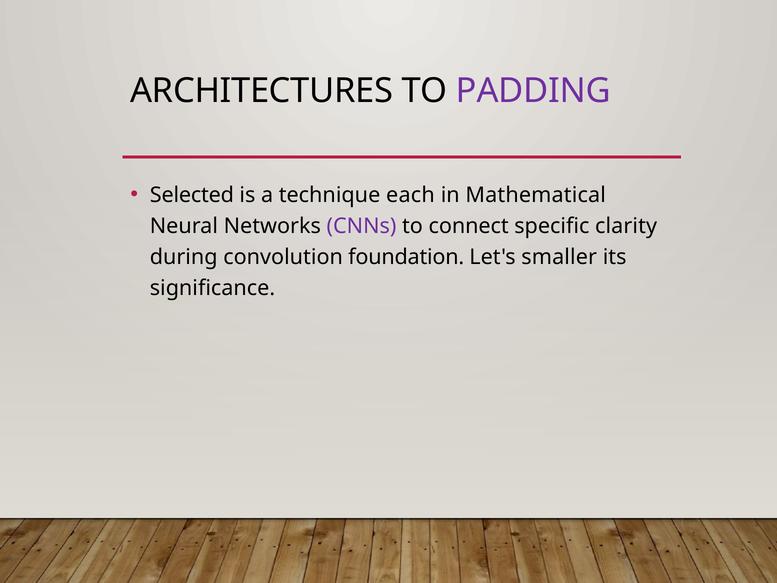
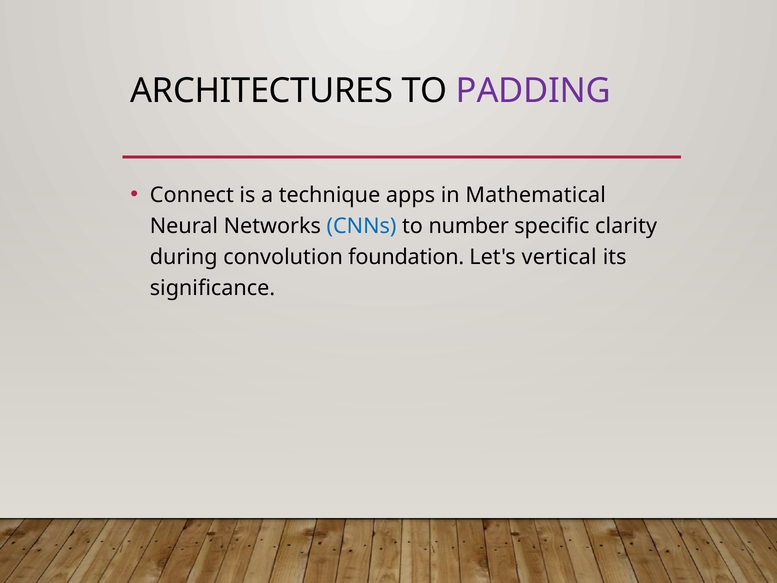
Selected: Selected -> Connect (192, 195)
each: each -> apps (411, 195)
CNNs colour: purple -> blue (361, 226)
connect: connect -> number (469, 226)
smaller: smaller -> vertical (559, 257)
